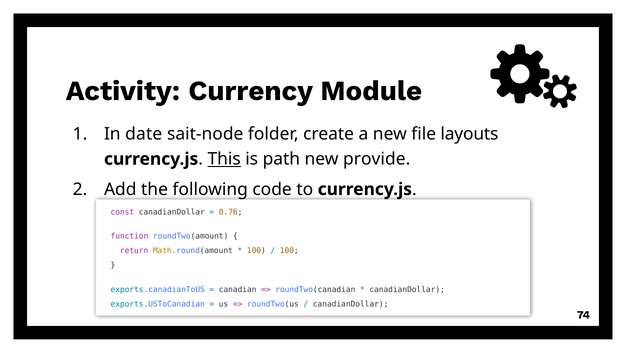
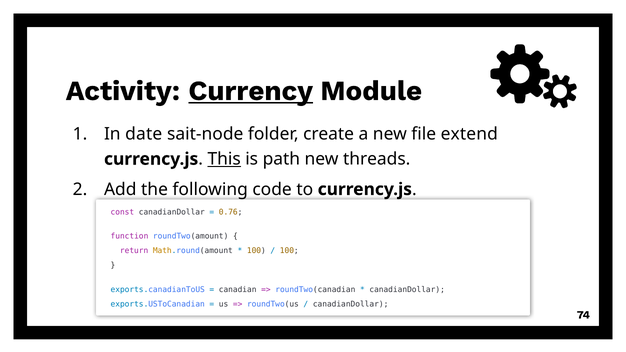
Currency underline: none -> present (251, 91)
layouts: layouts -> extend (469, 134)
provide: provide -> threads (377, 159)
